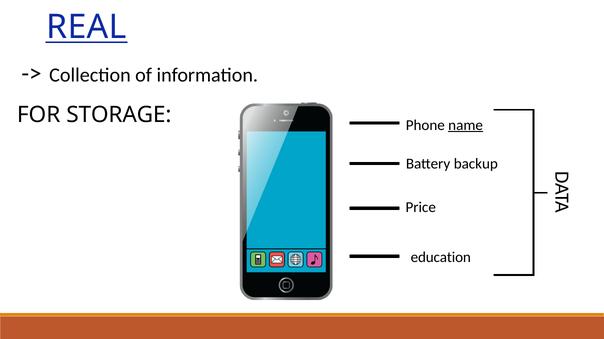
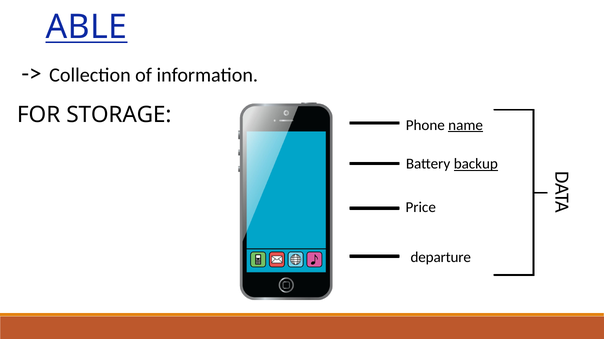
REAL: REAL -> ABLE (86, 27)
backup underline: none -> present (476, 164)
education: education -> departure (441, 258)
